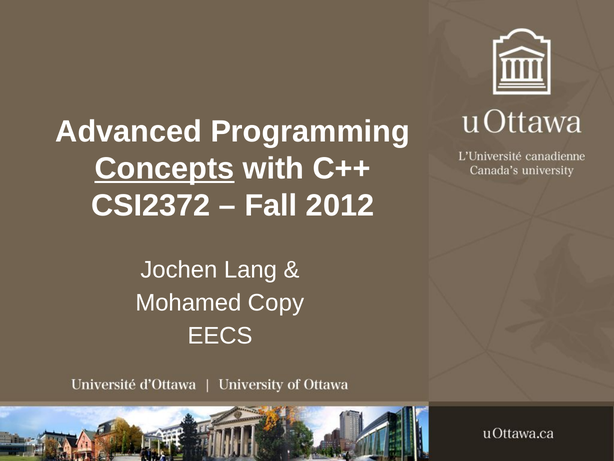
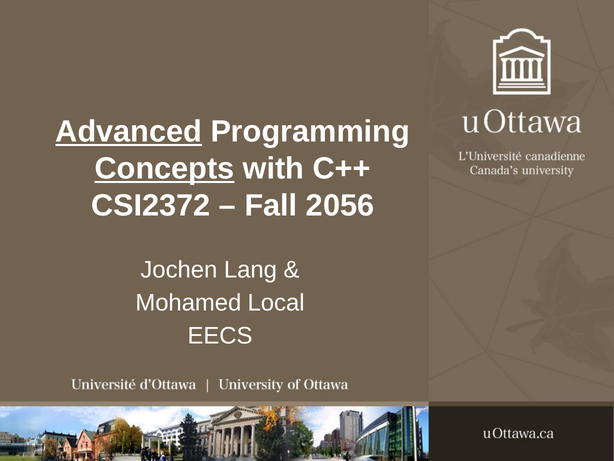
Advanced underline: none -> present (129, 132)
2012: 2012 -> 2056 (340, 205)
Copy: Copy -> Local (276, 303)
